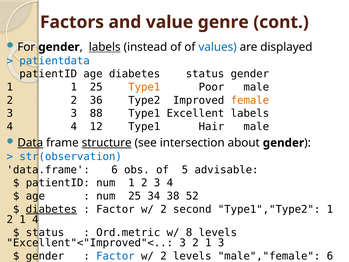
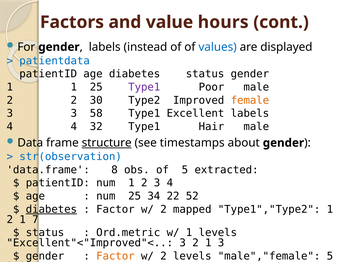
genre: genre -> hours (223, 22)
labels underline: present -> none (105, 47)
Type1 colour: orange -> purple (144, 87)
36: 36 -> 30 (96, 100)
88: 88 -> 58 (96, 113)
12: 12 -> 32 (96, 126)
Data underline: present -> none (30, 143)
intersection: intersection -> timestamps (192, 143)
data.frame 6: 6 -> 8 (114, 170)
advisable: advisable -> extracted (227, 170)
38: 38 -> 22 (173, 196)
second: second -> mapped (192, 209)
1 4: 4 -> 7 (35, 219)
w/ 8: 8 -> 1 (189, 232)
Factor colour: blue -> orange (115, 256)
male","female 6: 6 -> 5 (330, 256)
